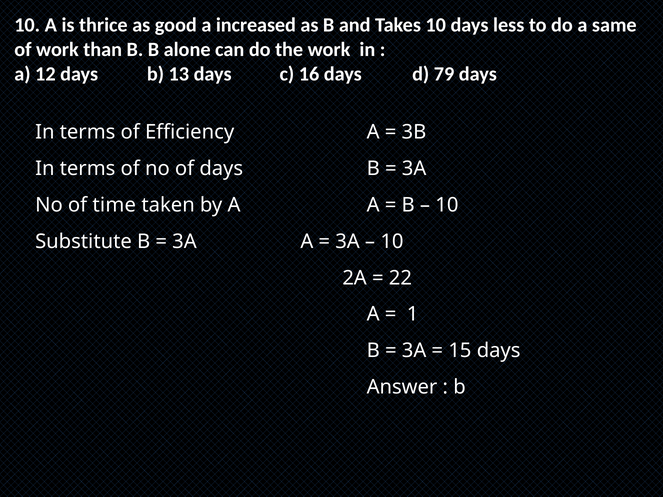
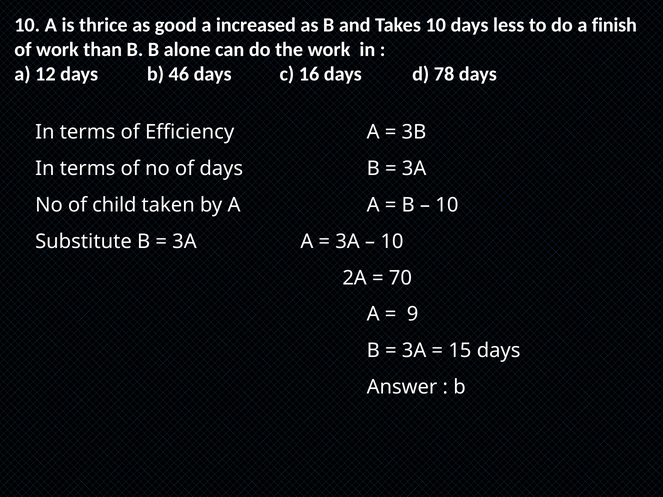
same: same -> finish (614, 25)
13: 13 -> 46 (179, 74)
79: 79 -> 78 (444, 74)
time: time -> child (114, 205)
22: 22 -> 70 (400, 278)
1: 1 -> 9 (413, 314)
